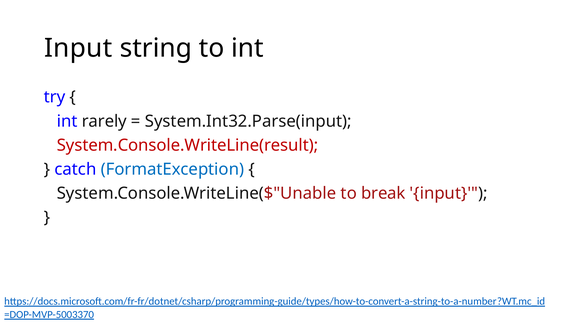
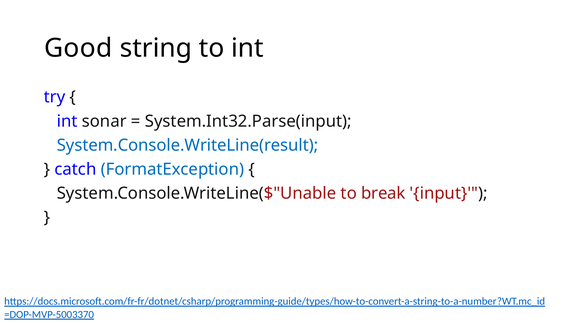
Input: Input -> Good (78, 48)
rarely: rarely -> sonar (104, 121)
System.Console.WriteLine(result colour: red -> blue (188, 145)
